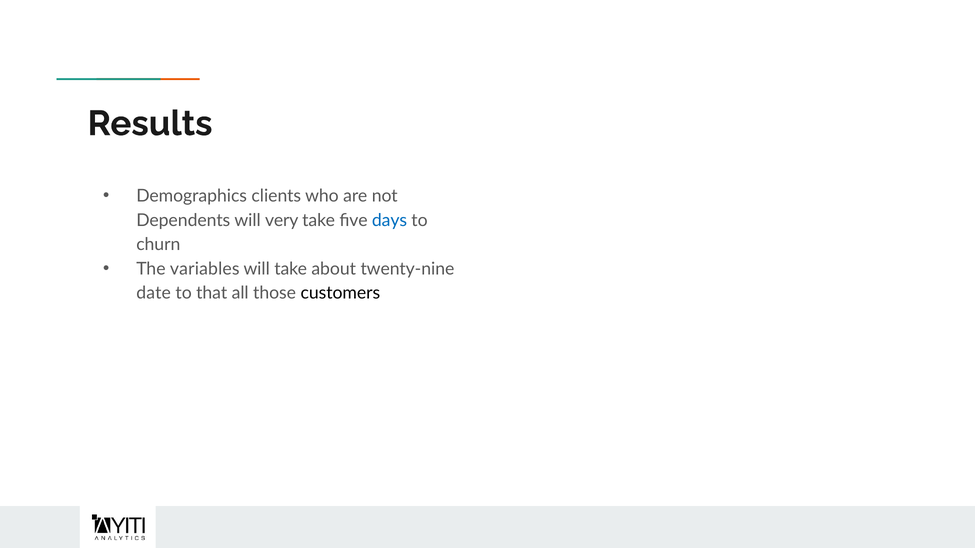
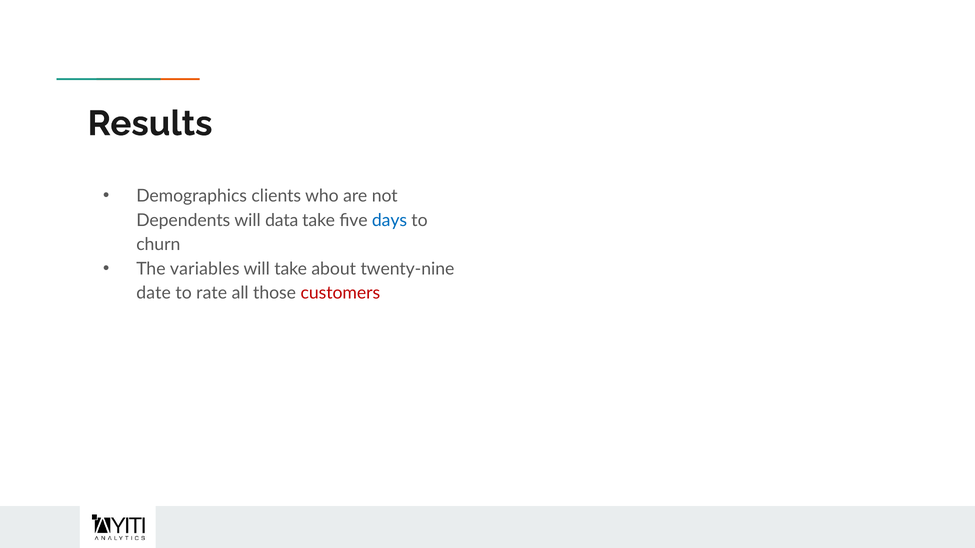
very: very -> data (282, 220)
that: that -> rate (212, 293)
customers colour: black -> red (340, 293)
